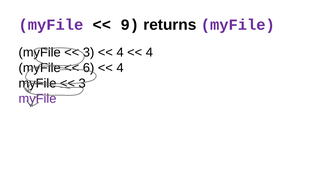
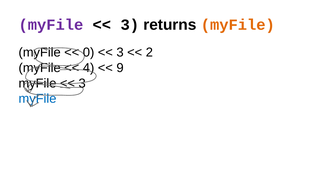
9: 9 -> 3 (130, 25)
myFile colour: purple -> orange (238, 25)
3: 3 -> 0 (89, 52)
4: 4 -> 3 (120, 52)
4: 4 -> 2 (149, 52)
6: 6 -> 4 (89, 68)
4: 4 -> 9 (120, 68)
myFile colour: purple -> blue (37, 99)
